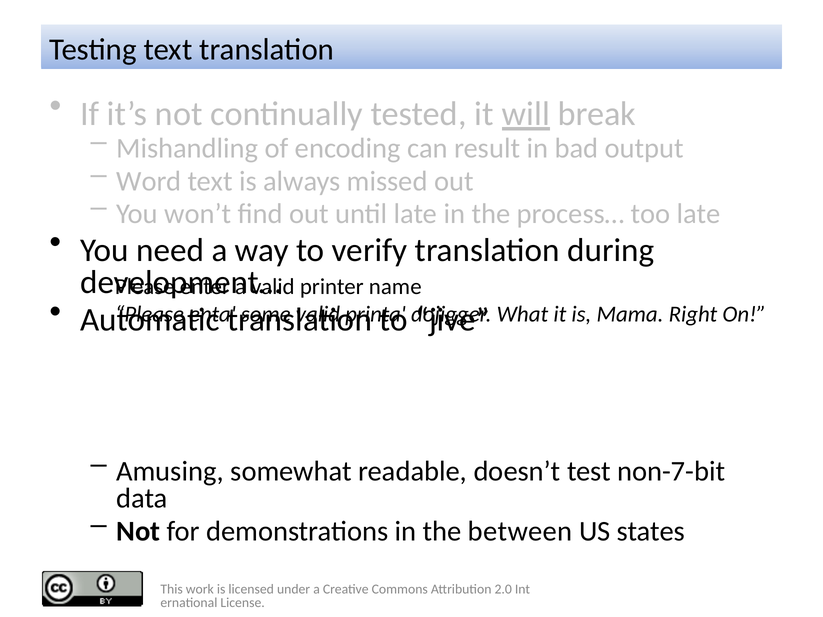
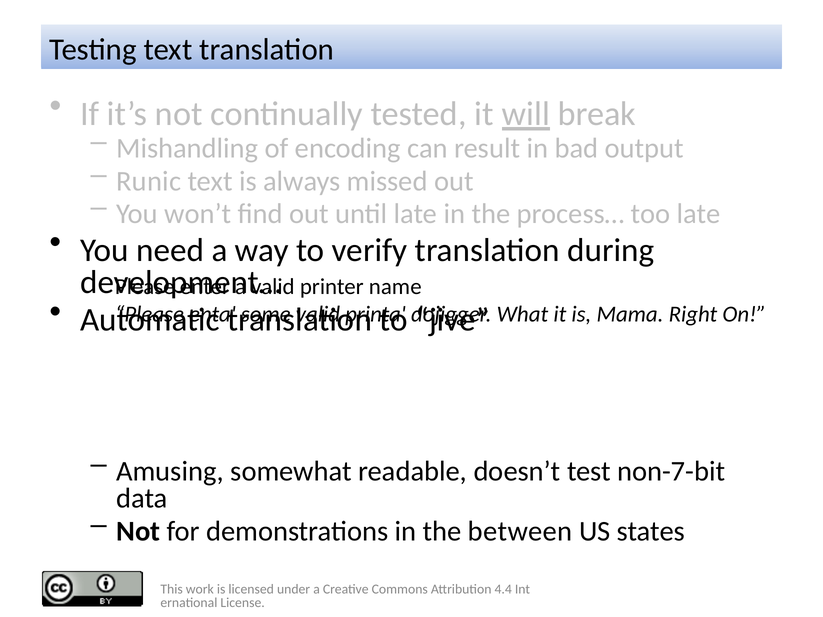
Word: Word -> Runic (149, 181)
2.0: 2.0 -> 4.4 (503, 589)
